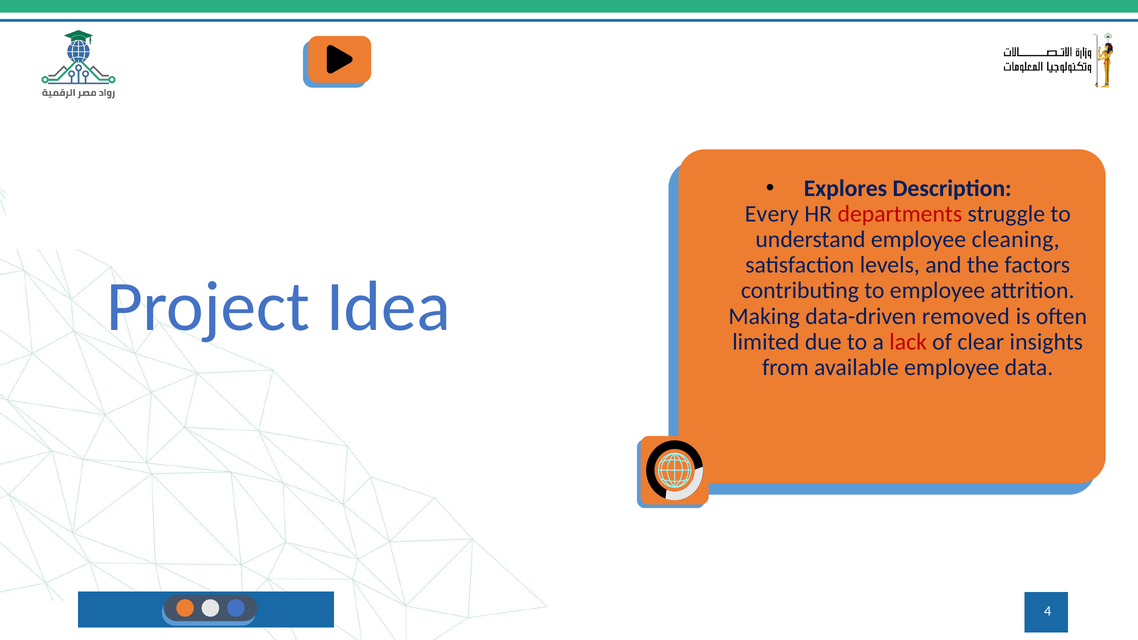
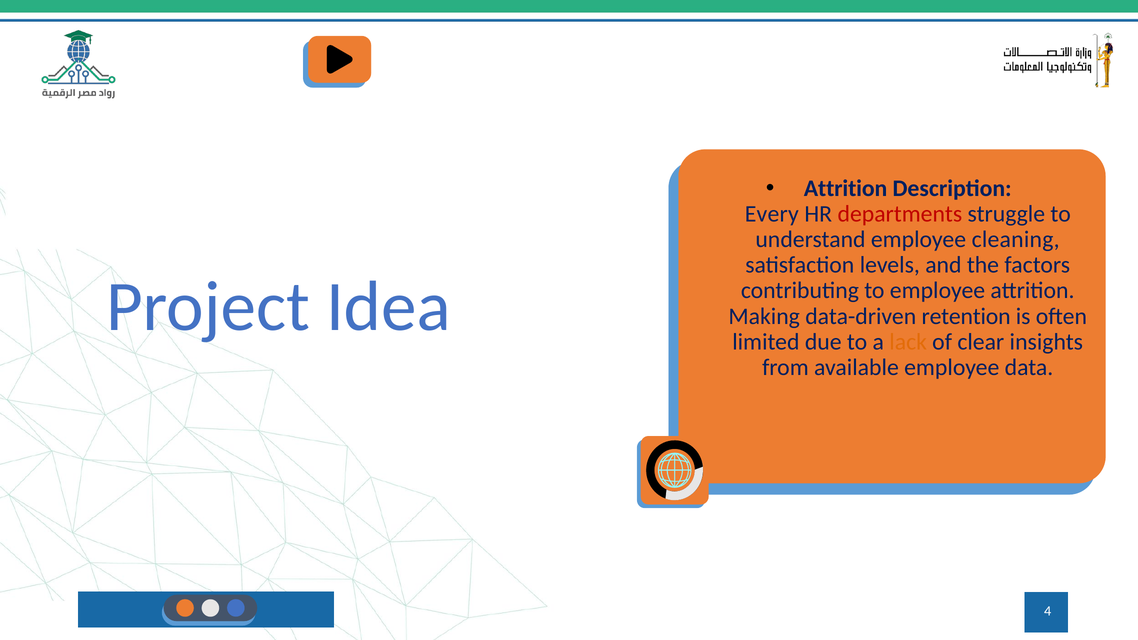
Explores: Explores -> Attrition (846, 188)
removed: removed -> retention (966, 316)
lack colour: red -> orange (908, 342)
